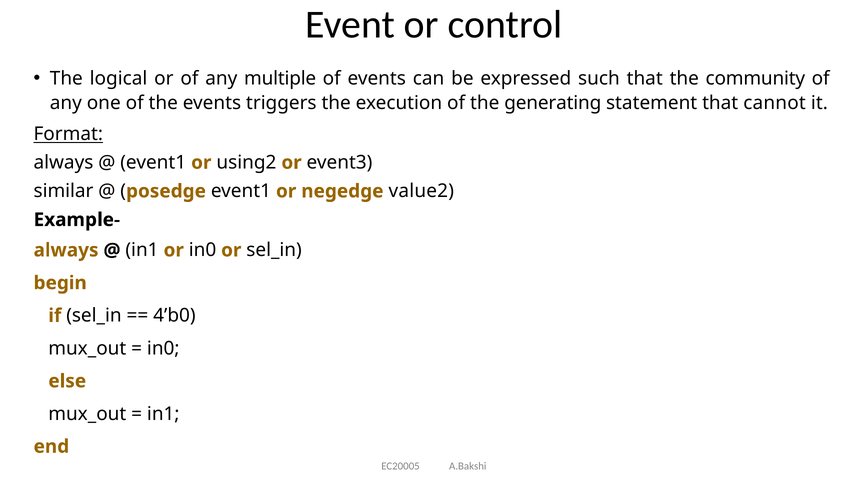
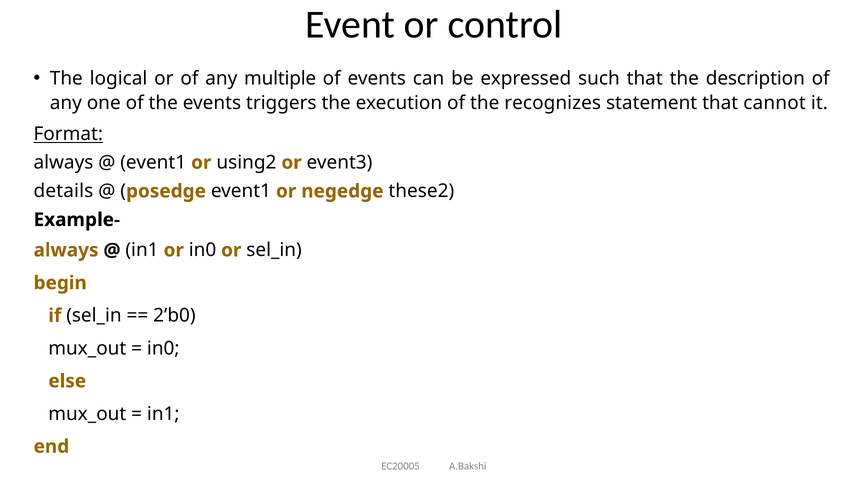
community: community -> description (755, 78)
generating: generating -> recognizes (553, 103)
similar: similar -> details (63, 191)
value2: value2 -> these2 (421, 191)
4’b0: 4’b0 -> 2’b0 (174, 316)
